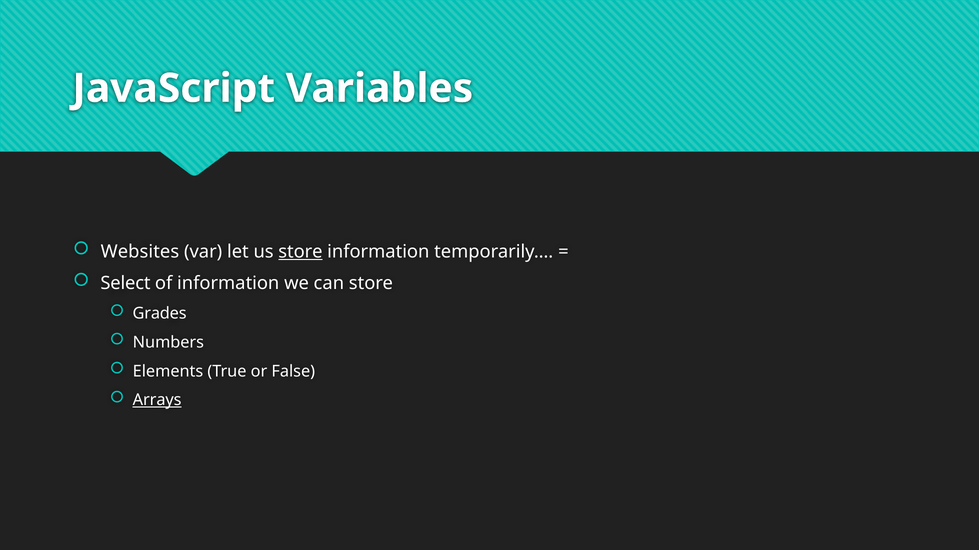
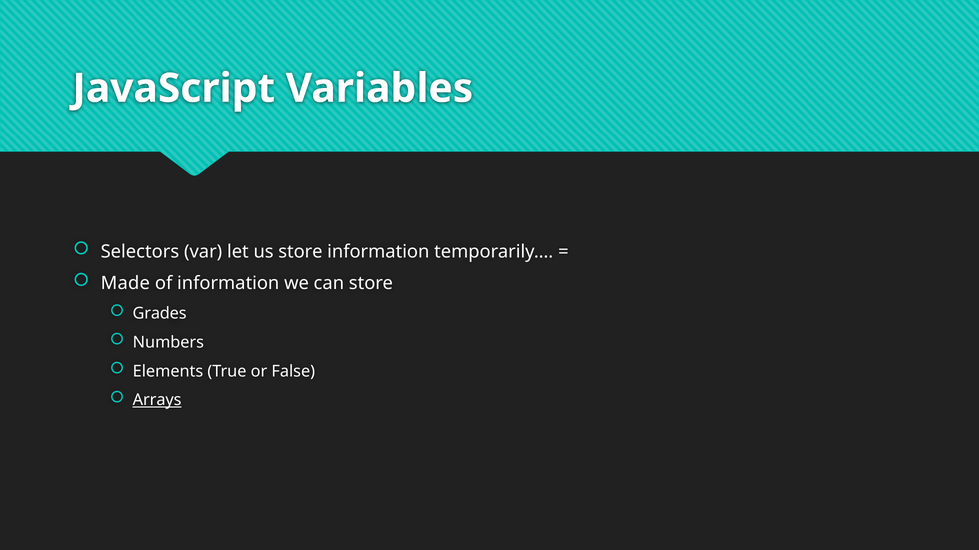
Websites: Websites -> Selectors (140, 252)
store underline: present -> none (300, 252)
Select: Select -> Made (125, 284)
